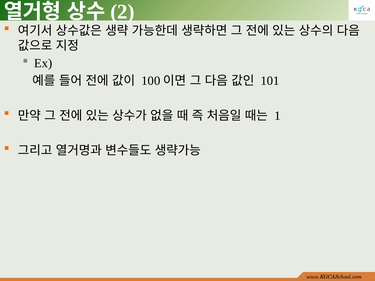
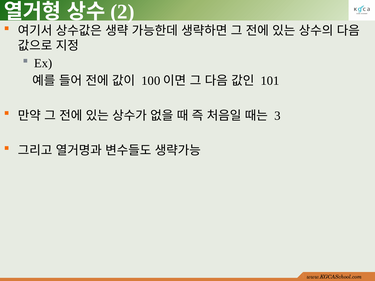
1: 1 -> 3 (277, 116)
